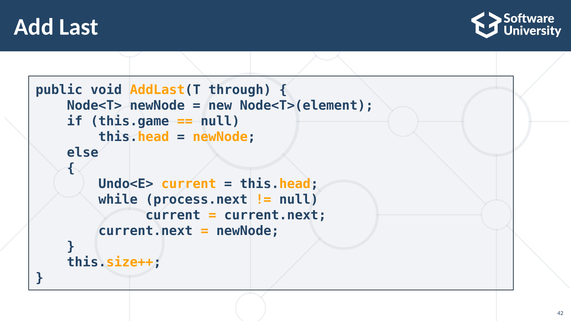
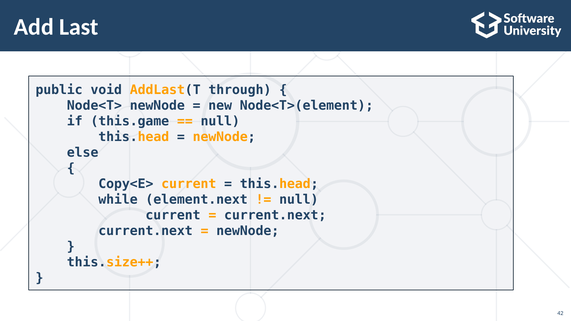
Undo<E>: Undo<E> -> Copy<E> (126, 184)
process.next: process.next -> element.next (197, 200)
